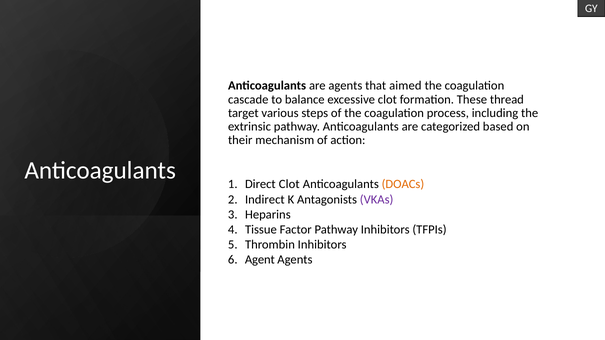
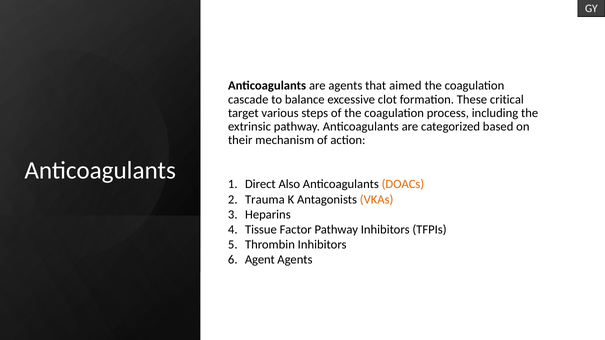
thread: thread -> critical (507, 99)
Direct Clot: Clot -> Also (289, 184)
Indirect: Indirect -> Trauma (265, 200)
VKAs colour: purple -> orange (377, 200)
